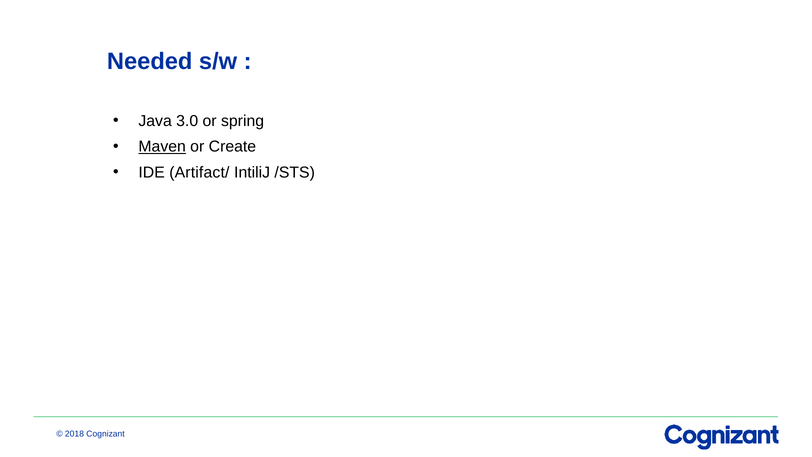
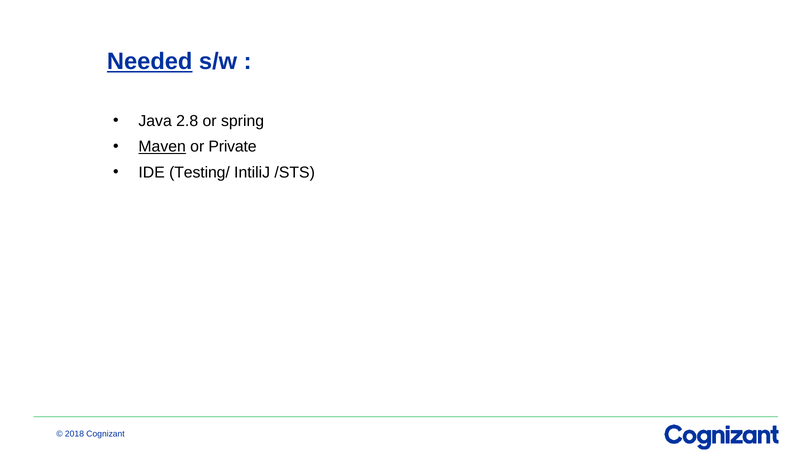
Needed underline: none -> present (150, 61)
3.0: 3.0 -> 2.8 (187, 121)
Create: Create -> Private (233, 147)
Artifact/: Artifact/ -> Testing/ (199, 172)
